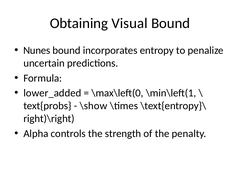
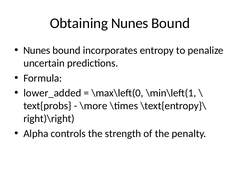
Obtaining Visual: Visual -> Nunes (130, 23)
\show: \show -> \more (93, 106)
